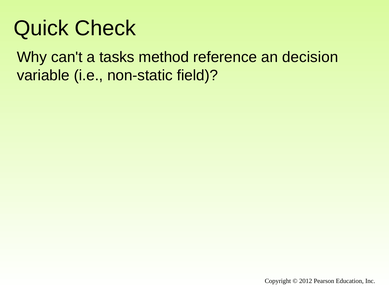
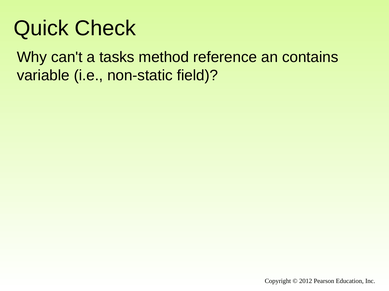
decision: decision -> contains (310, 57)
